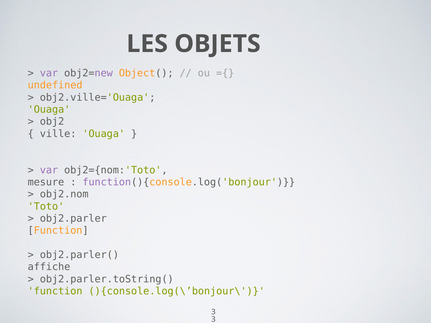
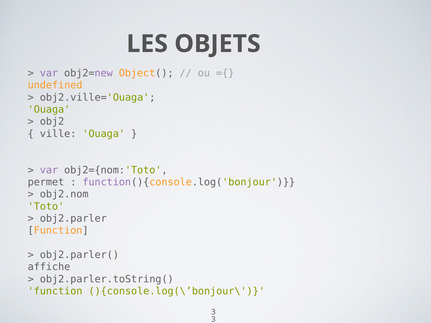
mesure: mesure -> permet (46, 182)
